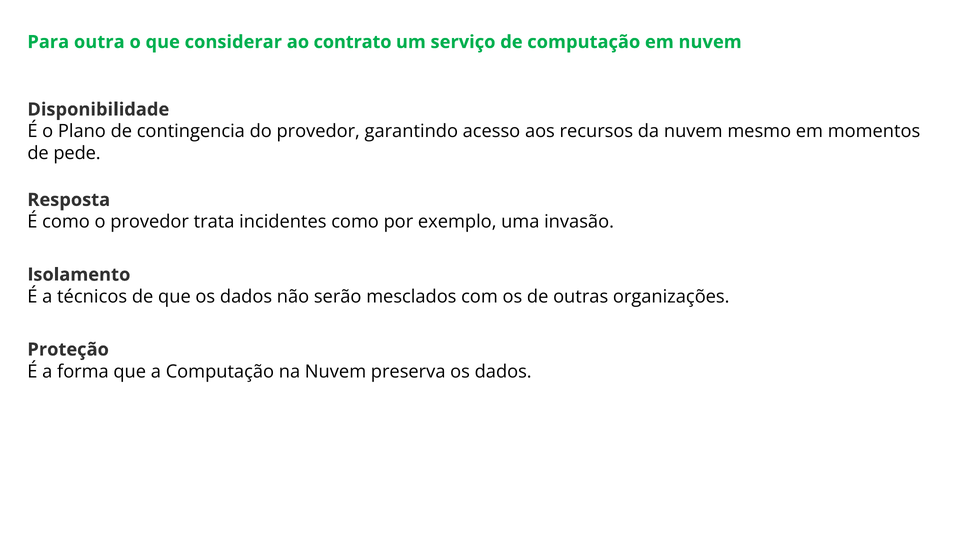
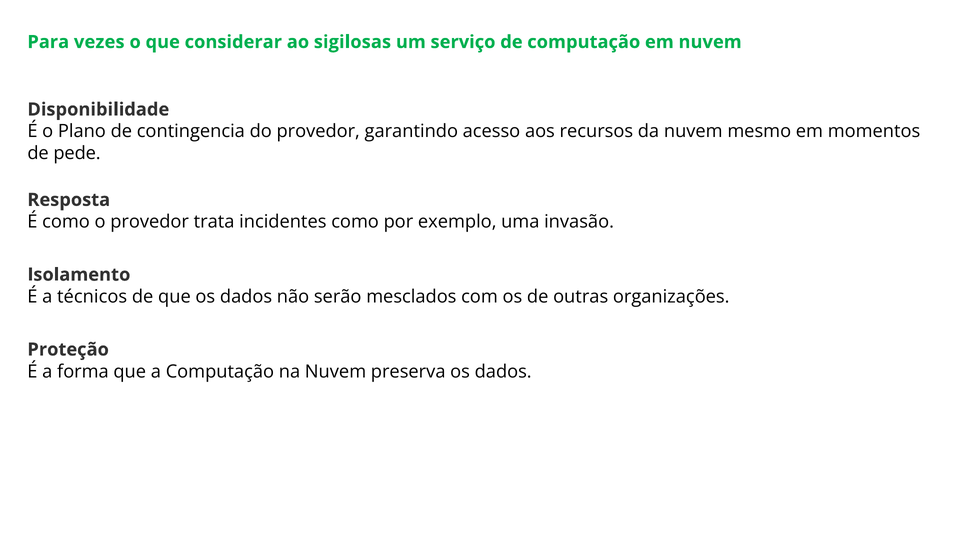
outra: outra -> vezes (99, 42)
contrato: contrato -> sigilosas (352, 42)
